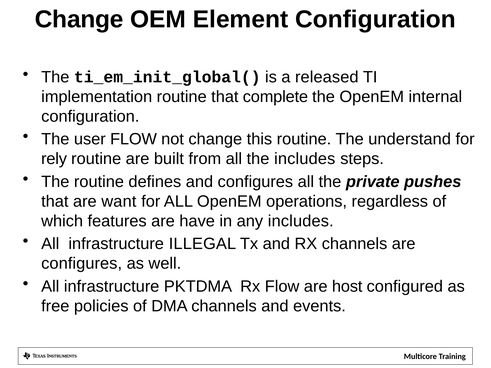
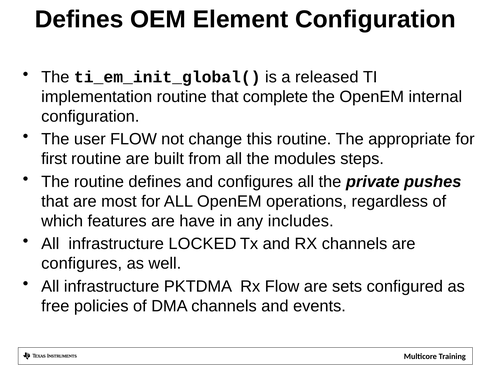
Change: Change -> Defines (79, 19)
understand: understand -> appropriate (410, 139)
rely: rely -> first (54, 159)
the includes: includes -> modules (305, 159)
want: want -> most (119, 201)
ILLEGAL: ILLEGAL -> LOCKED (202, 244)
host: host -> sets (347, 287)
